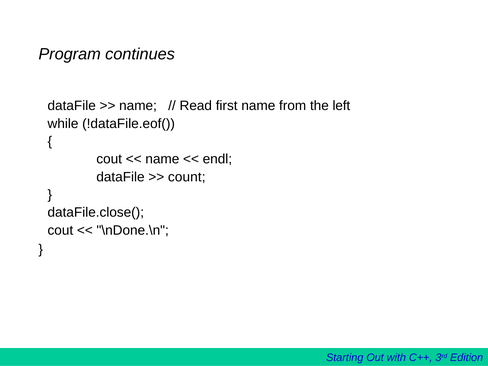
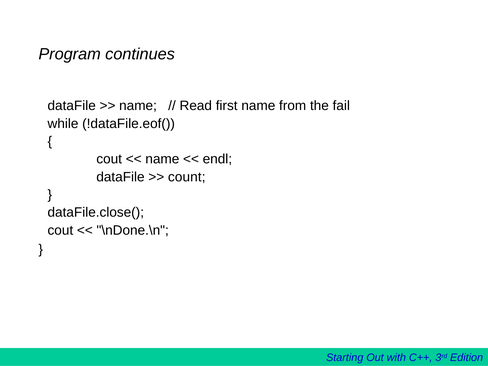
left: left -> fail (341, 106)
